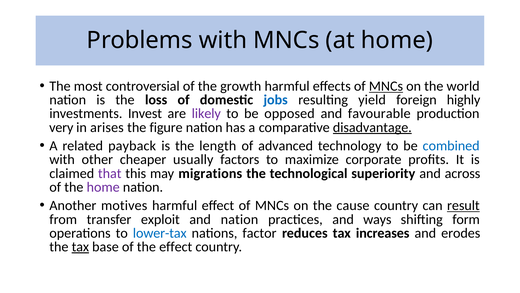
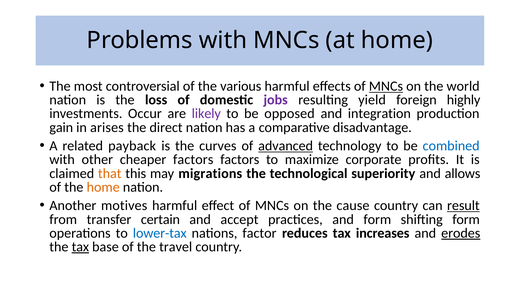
growth: growth -> various (241, 86)
jobs colour: blue -> purple (276, 100)
Invest: Invest -> Occur (145, 113)
favourable: favourable -> integration (379, 113)
very: very -> gain (61, 127)
figure: figure -> direct (166, 127)
disadvantage underline: present -> none (372, 127)
length: length -> curves (218, 146)
advanced underline: none -> present (286, 146)
cheaper usually: usually -> factors (193, 159)
that colour: purple -> orange (110, 173)
across: across -> allows (463, 173)
home colour: purple -> orange (103, 187)
exploit: exploit -> certain (160, 219)
and nation: nation -> accept (240, 219)
and ways: ways -> form (377, 219)
erodes underline: none -> present (461, 233)
the effect: effect -> travel (176, 246)
